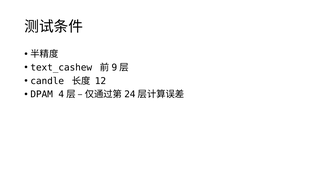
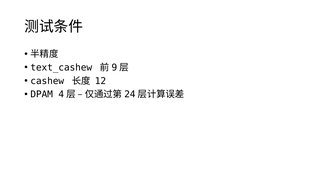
candle: candle -> cashew (47, 81)
